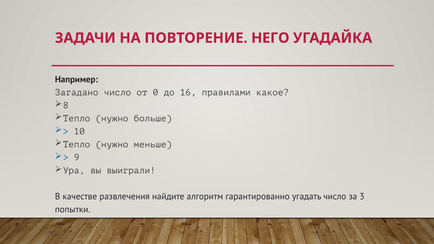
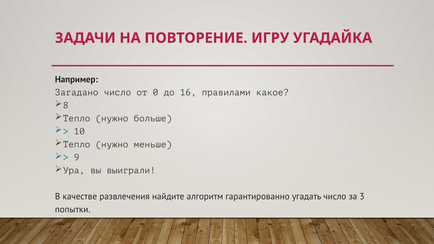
НЕГО: НЕГО -> ИГРУ (270, 38)
